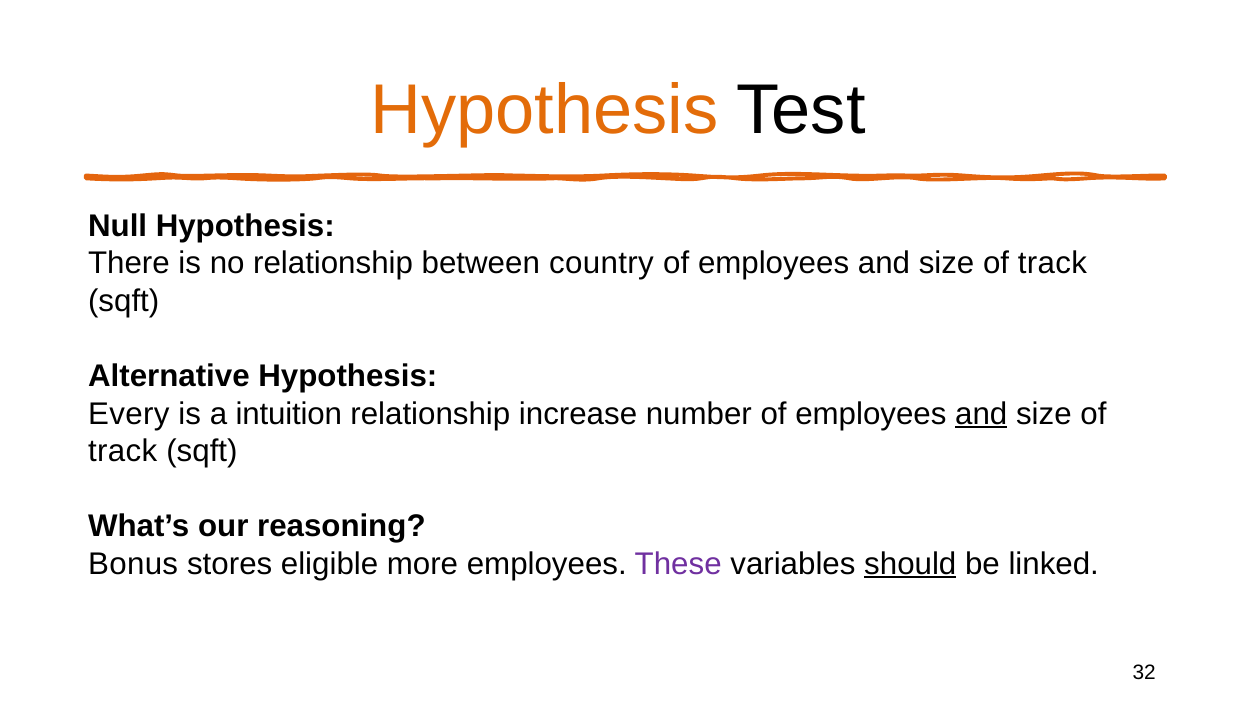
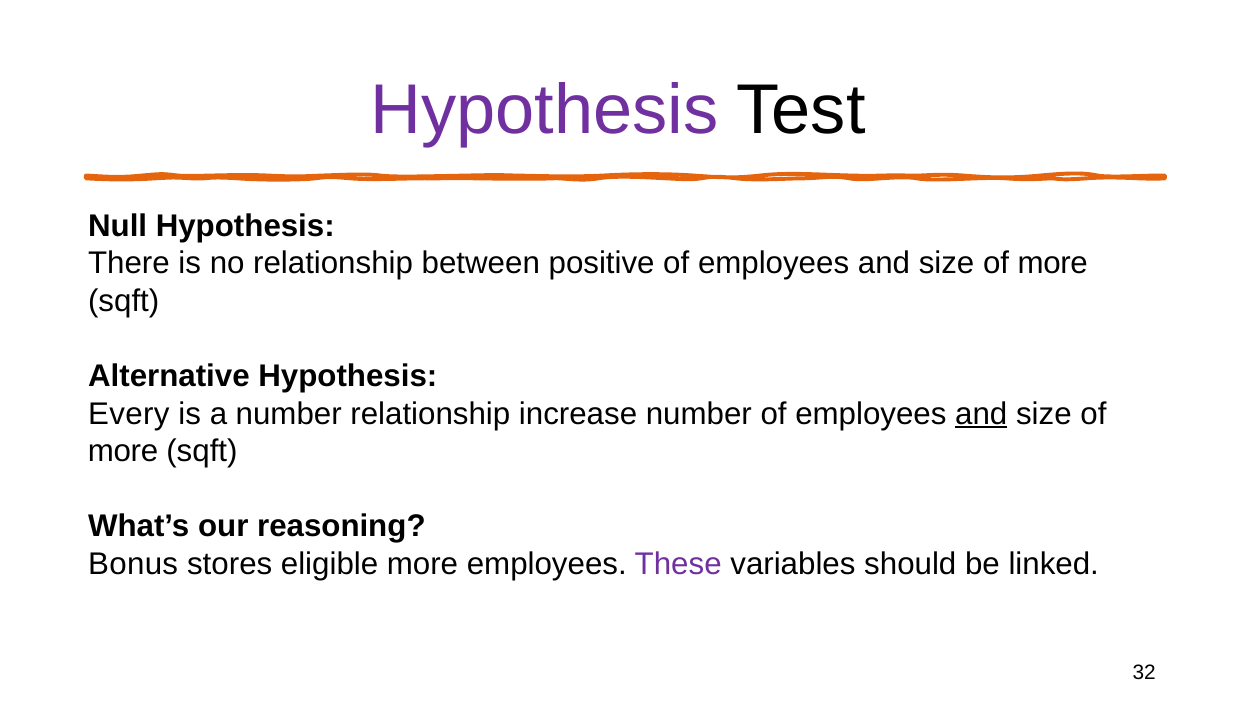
Hypothesis colour: orange -> purple (545, 110)
country: country -> positive (602, 263)
track: track -> more (1053, 263)
a intuition: intuition -> number (289, 414)
track: track -> more (123, 451)
should underline: present -> none (910, 564)
